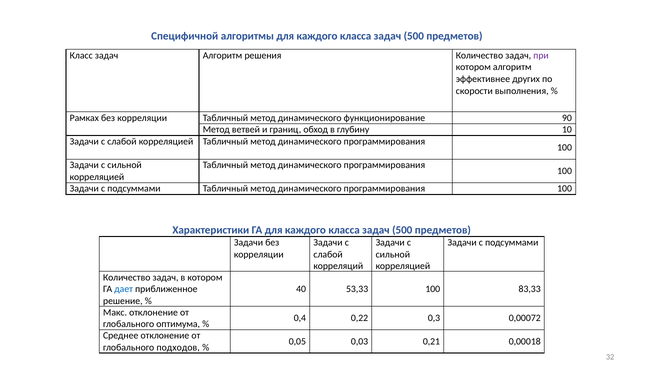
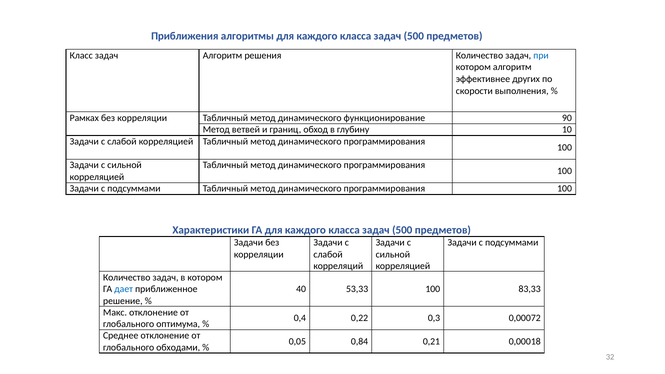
Специфичной: Специфичной -> Приближения (185, 36)
при colour: purple -> blue (541, 55)
0,03: 0,03 -> 0,84 (360, 342)
подходов: подходов -> обходами (178, 348)
